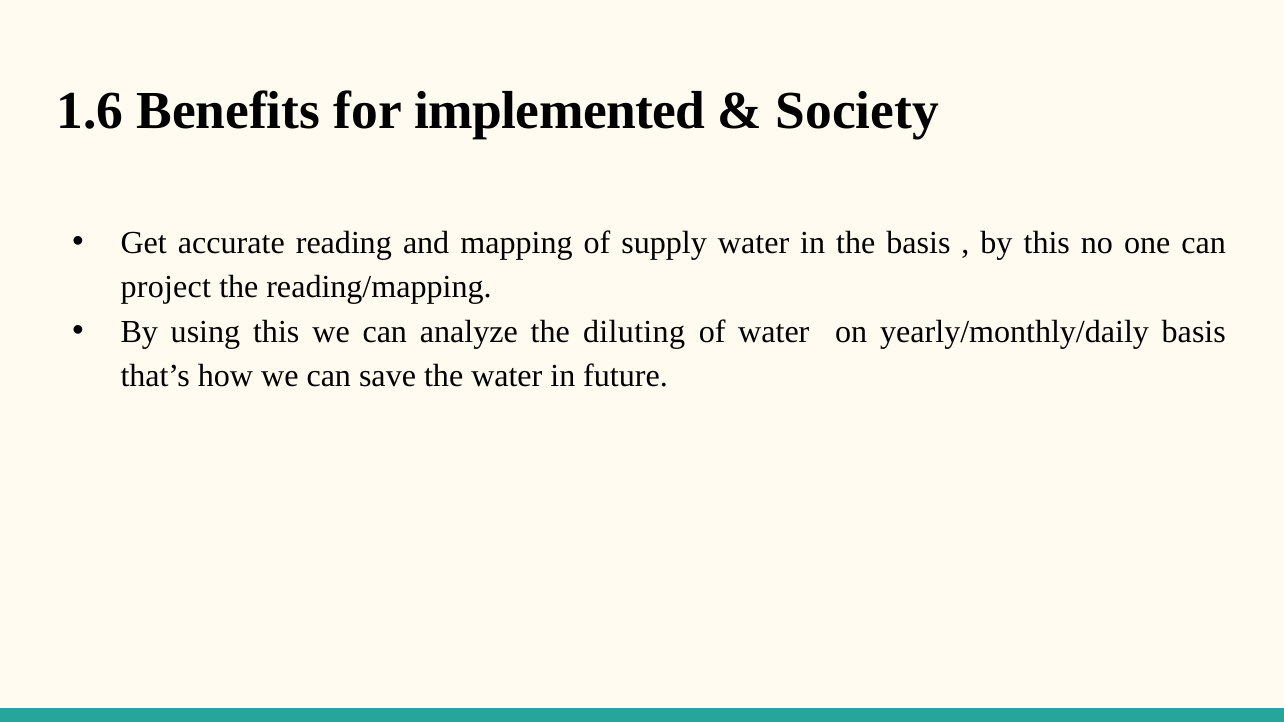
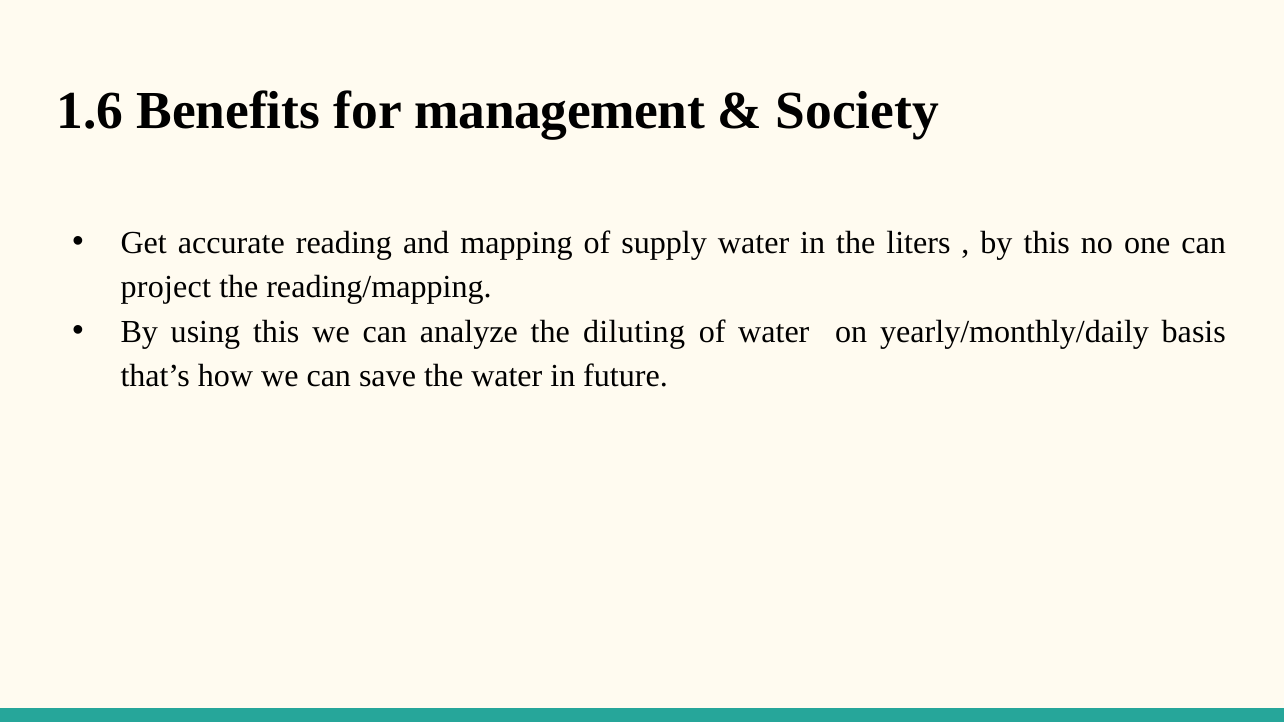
implemented: implemented -> management (560, 111)
the basis: basis -> liters (918, 243)
